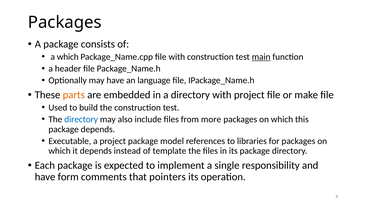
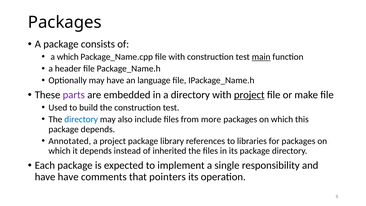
parts colour: orange -> purple (74, 95)
project underline: none -> present (249, 95)
Executable: Executable -> Annotated (70, 141)
model: model -> library (172, 141)
template: template -> inherited (169, 151)
have form: form -> have (68, 177)
